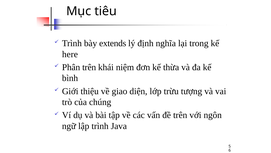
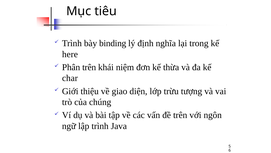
extends: extends -> binding (113, 43)
bình: bình -> char (70, 78)
